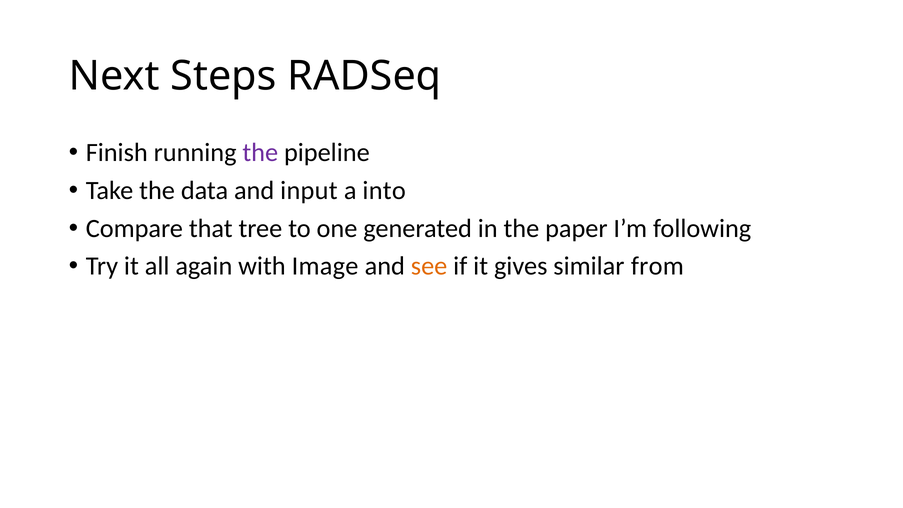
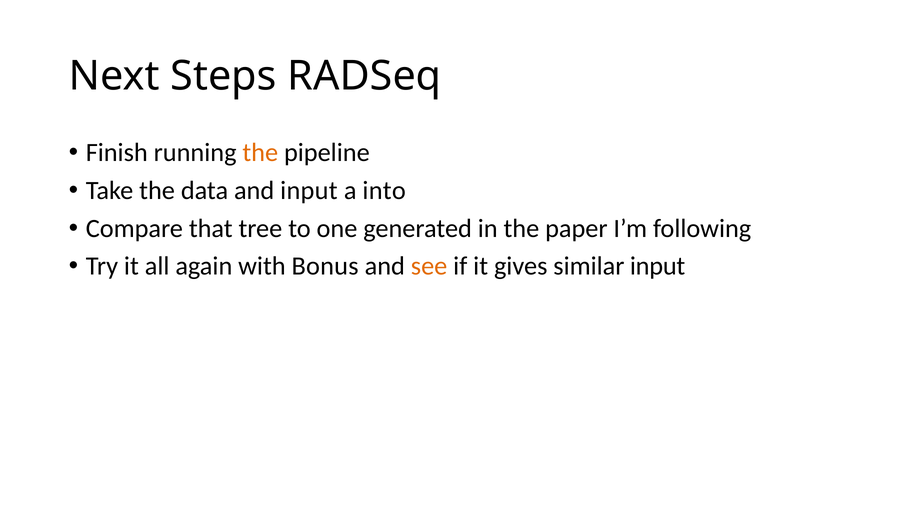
the colour: purple -> orange (260, 153)
Image: Image -> Bonus (325, 266)
similar from: from -> input (658, 266)
